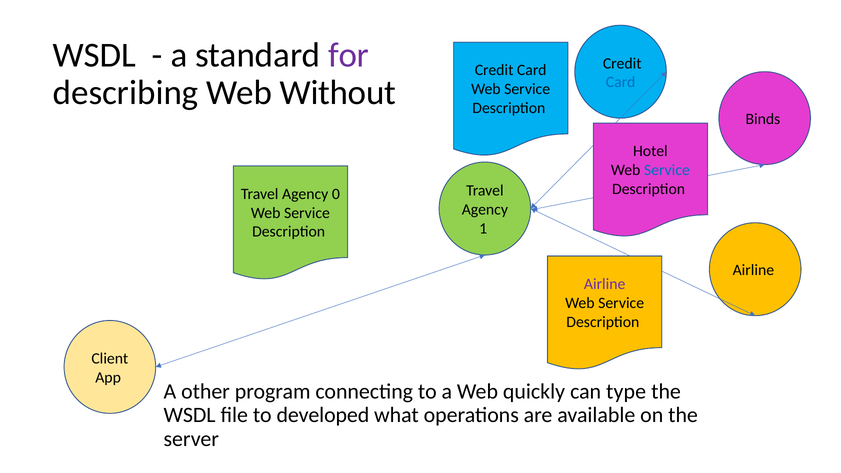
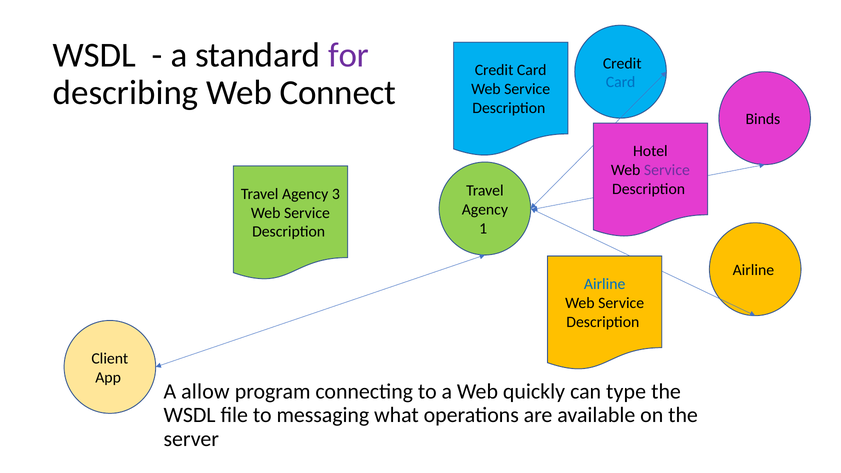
Without: Without -> Connect (338, 93)
Service colour: blue -> purple (667, 170)
0: 0 -> 3 (336, 194)
Airline colour: purple -> blue (605, 284)
other: other -> allow (205, 392)
developed: developed -> messaging (323, 415)
